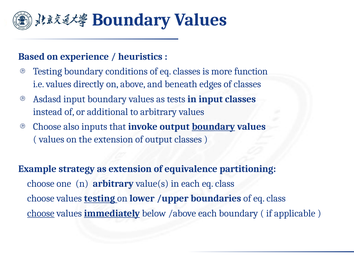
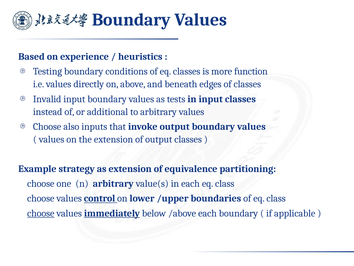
Asdasd: Asdasd -> Invalid (47, 99)
boundary underline: present -> none (213, 126)
values testing: testing -> control (100, 198)
